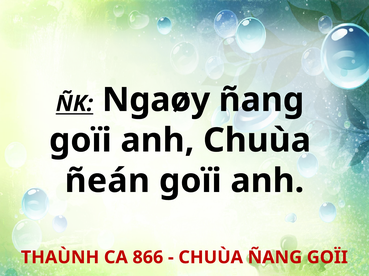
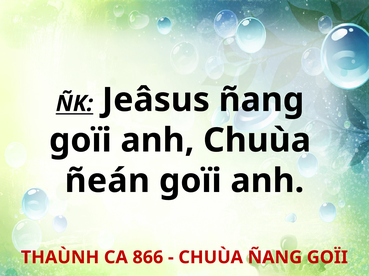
Ngaøy: Ngaøy -> Jeâsus (156, 100)
